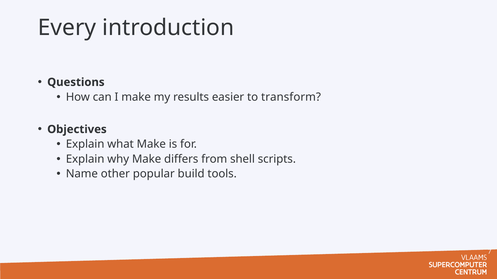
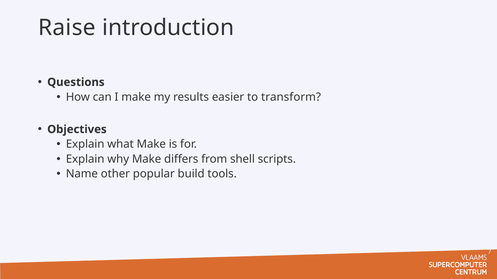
Every: Every -> Raise (67, 28)
